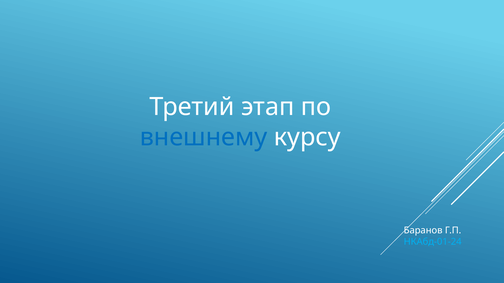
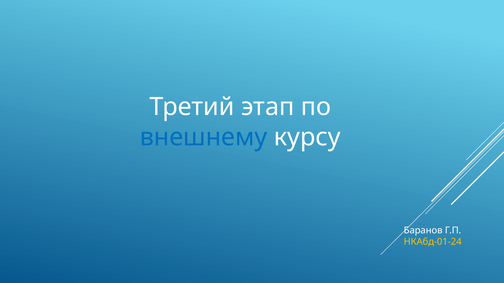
НКАбд-01-24 colour: light blue -> yellow (433, 242)
